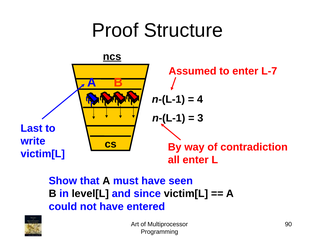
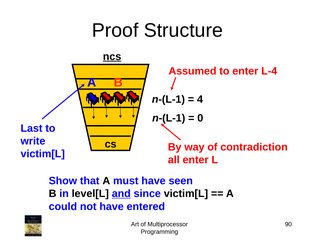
L-7: L-7 -> L-4 (269, 71)
3: 3 -> 0 (200, 118)
and underline: none -> present (121, 193)
